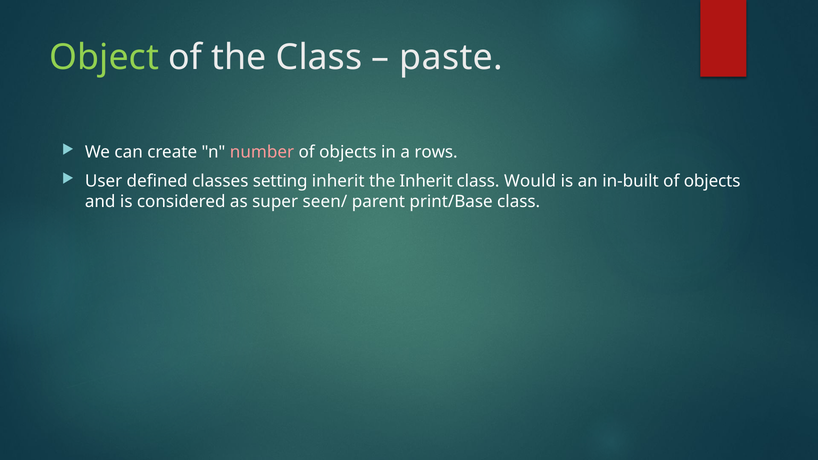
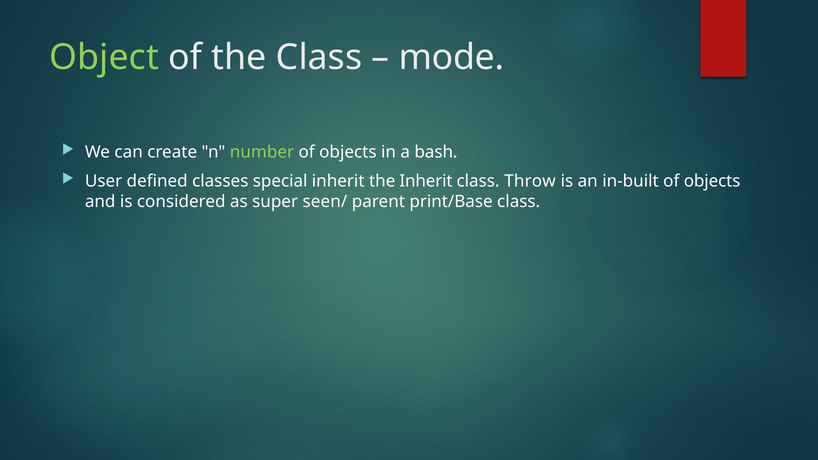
paste: paste -> mode (452, 57)
number colour: pink -> light green (262, 152)
rows: rows -> bash (436, 152)
setting: setting -> special (280, 181)
Would: Would -> Throw (530, 181)
